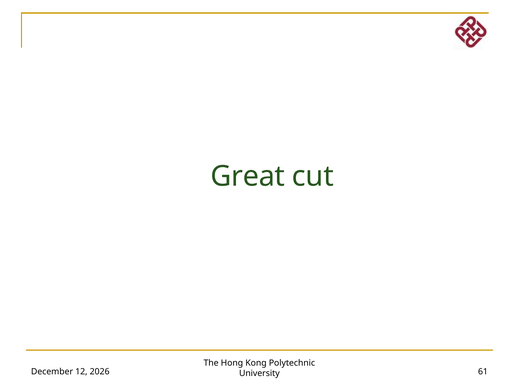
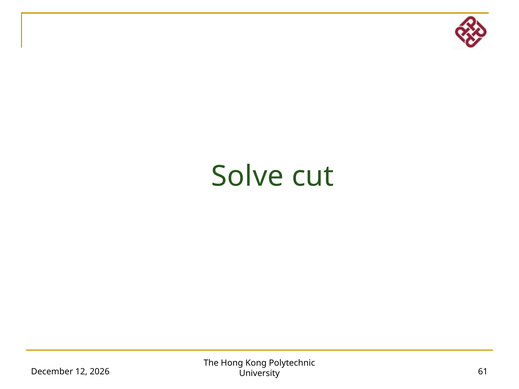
Great: Great -> Solve (247, 176)
